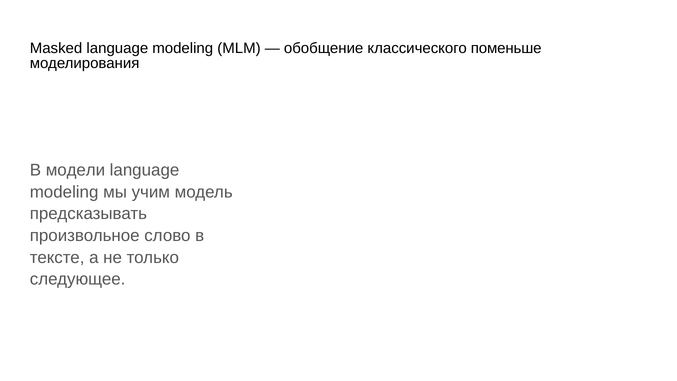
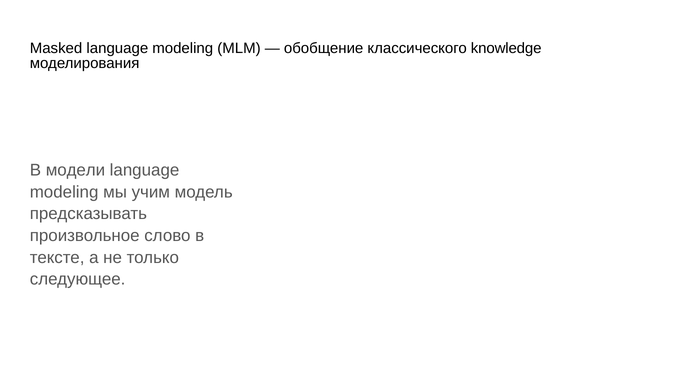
поменьше: поменьше -> knowledge (506, 48)
